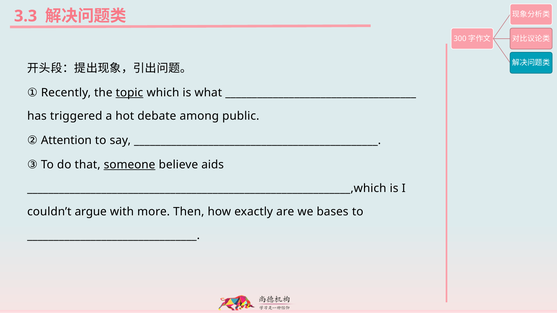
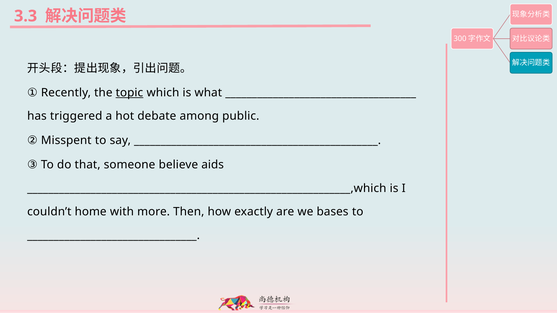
Attention: Attention -> Misspent (66, 141)
someone underline: present -> none (130, 165)
argue: argue -> home (91, 212)
